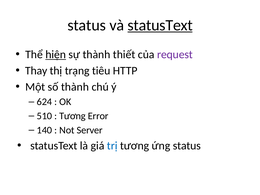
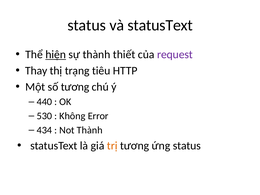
statusText underline: present -> none (160, 25)
số thành: thành -> tương (75, 87)
624: 624 -> 440 (44, 102)
510: 510 -> 530 (44, 116)
Tương: Tương -> Không (72, 116)
140: 140 -> 434 (44, 130)
Not Server: Server -> Thành (90, 130)
trị colour: blue -> orange (112, 146)
